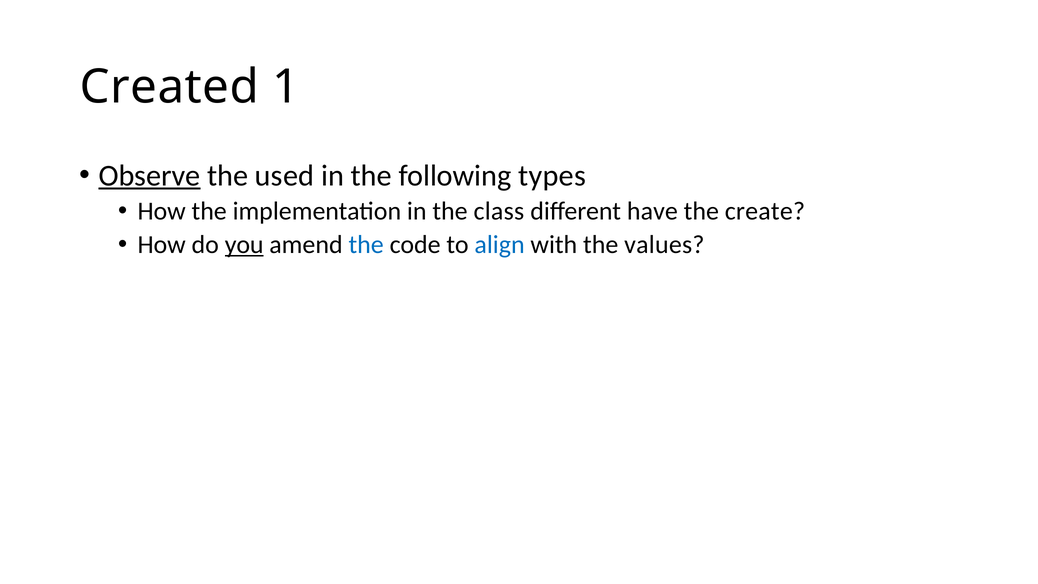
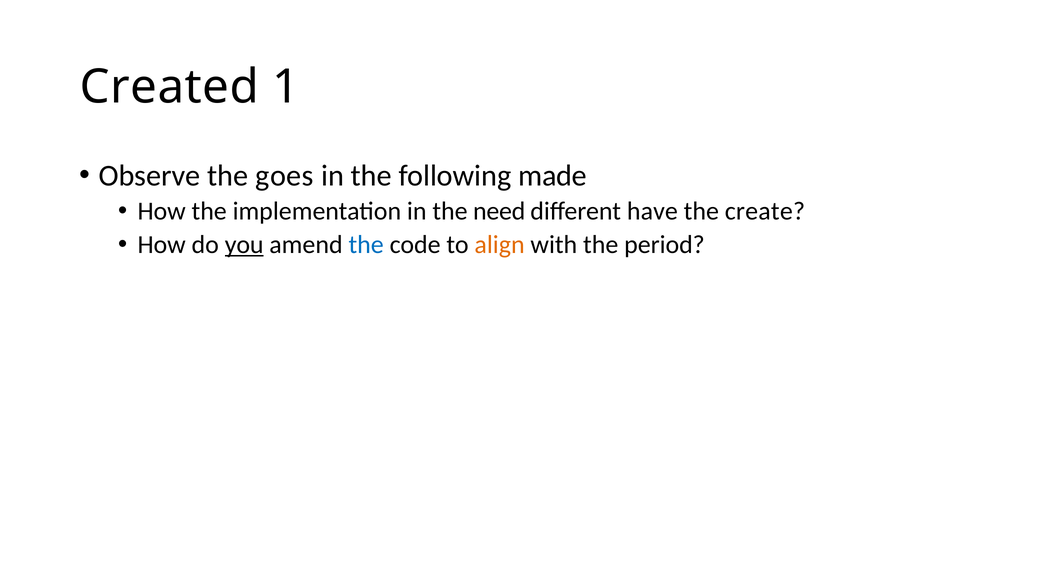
Observe underline: present -> none (149, 175)
used: used -> goes (284, 175)
types: types -> made (553, 175)
class: class -> need (499, 211)
align colour: blue -> orange (500, 245)
values: values -> period (664, 245)
